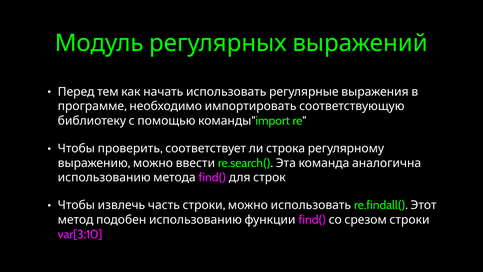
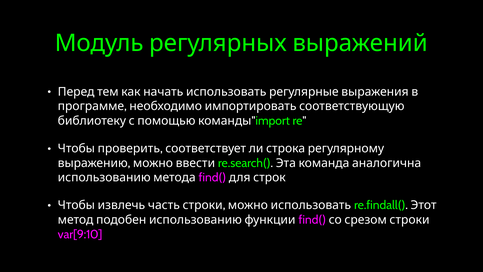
var[3:10: var[3:10 -> var[9:10 (80, 234)
